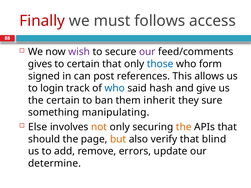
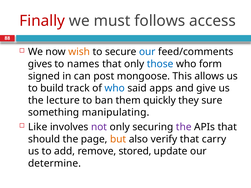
wish colour: purple -> orange (79, 52)
our colour: purple -> blue (147, 52)
to certain: certain -> names (83, 64)
references: references -> mongoose (143, 76)
login: login -> build (52, 88)
hash: hash -> apps (161, 88)
the certain: certain -> lecture (63, 100)
inherit: inherit -> quickly (160, 100)
Else: Else -> Like (38, 127)
not colour: orange -> purple (99, 127)
the colour: orange -> purple (184, 127)
blind: blind -> carry (214, 139)
errors: errors -> stored (135, 151)
